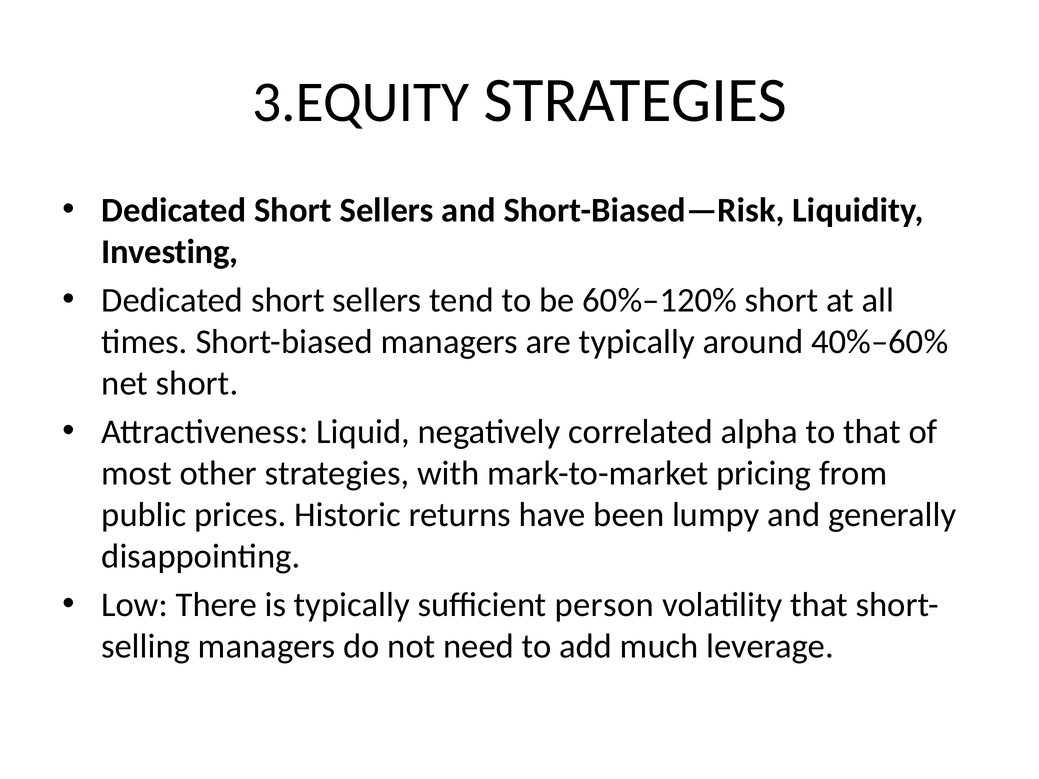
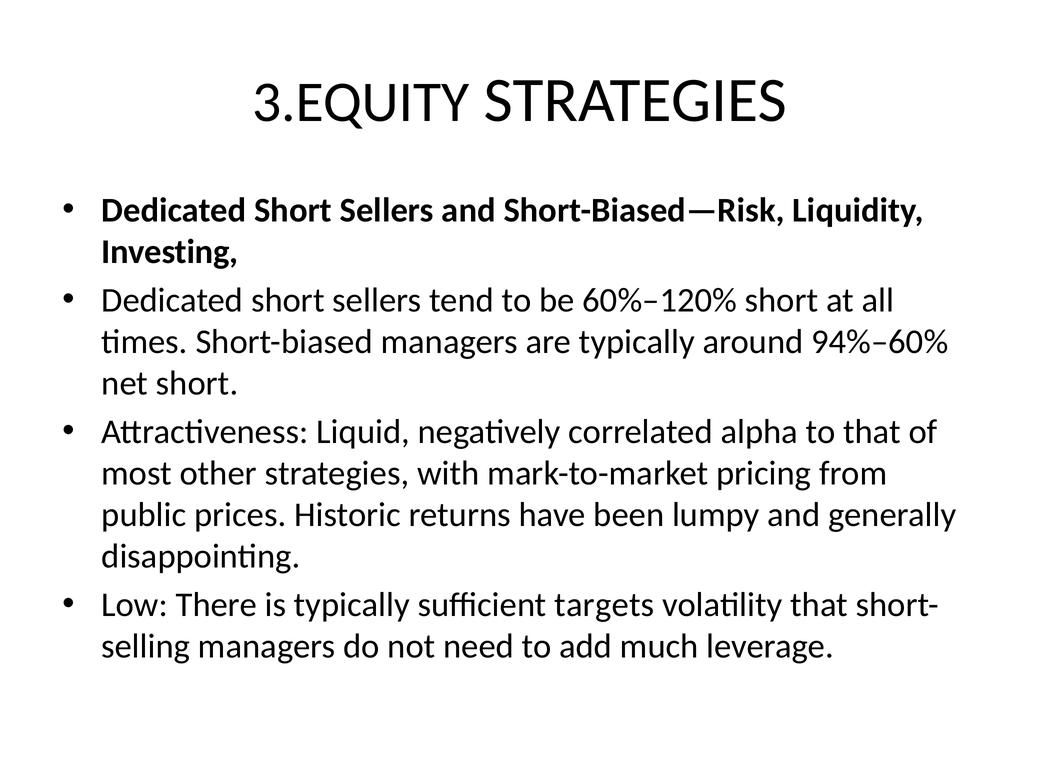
40%–60%: 40%–60% -> 94%–60% (880, 342)
person: person -> targets (604, 605)
